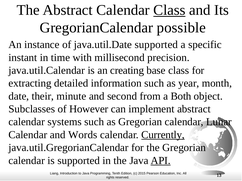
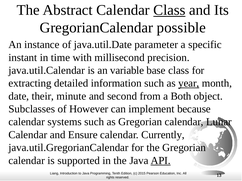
java.util.Date supported: supported -> parameter (156, 45)
creating: creating -> variable (127, 71)
year underline: none -> present (189, 83)
implement abstract: abstract -> because (194, 109)
Words: Words -> Ensure (83, 135)
Currently underline: present -> none (163, 135)
